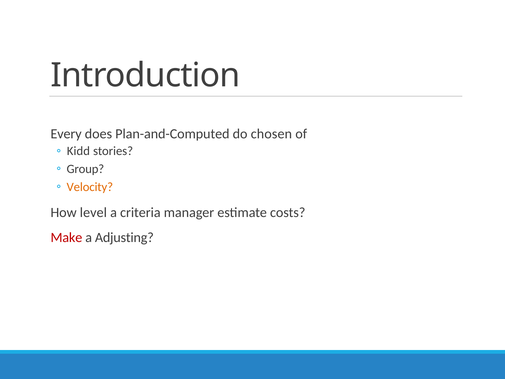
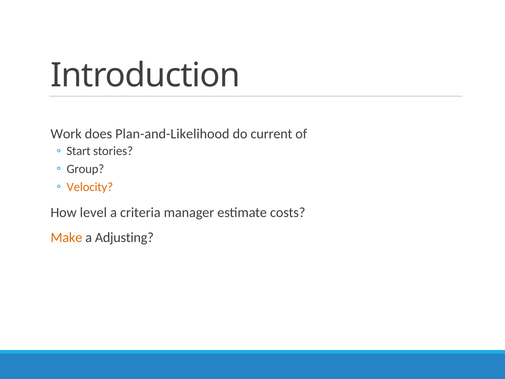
Every: Every -> Work (66, 134)
Plan-and-Computed: Plan-and-Computed -> Plan-and-Likelihood (172, 134)
chosen: chosen -> current (271, 134)
Kidd: Kidd -> Start (79, 151)
Make colour: red -> orange (66, 237)
